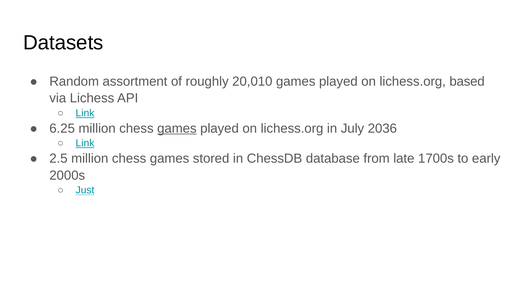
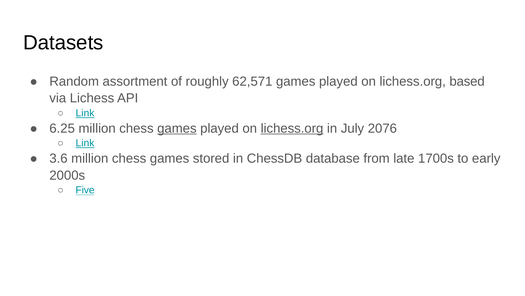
20,010: 20,010 -> 62,571 (252, 81)
lichess.org underline: none -> present (292, 128)
2036: 2036 -> 2076 (382, 128)
2.5: 2.5 -> 3.6 (59, 158)
Just: Just -> Five (85, 190)
